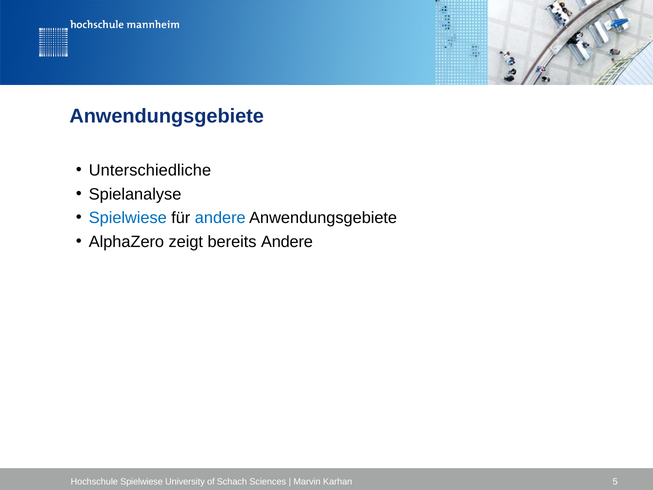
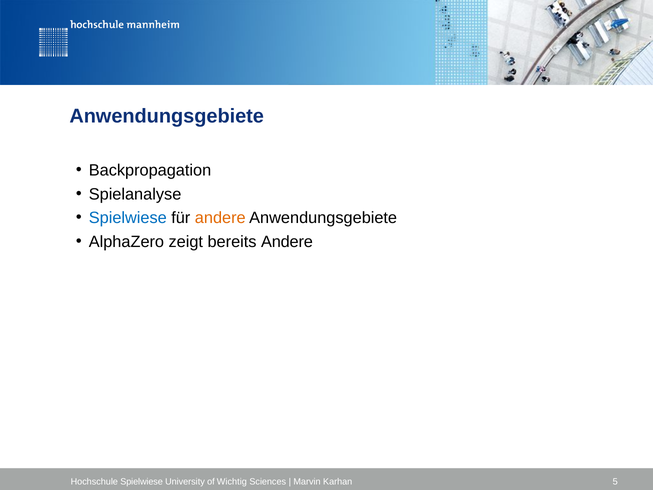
Unterschiedliche: Unterschiedliche -> Backpropagation (150, 170)
andere colour: blue -> orange (220, 218)
Schach: Schach -> Wichtig (232, 482)
